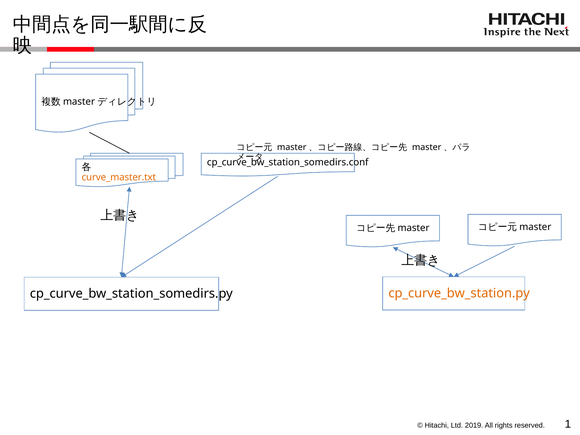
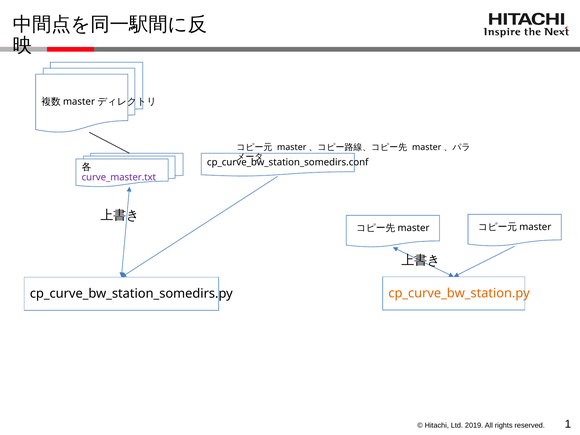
curve_master.txt colour: orange -> purple (119, 177)
